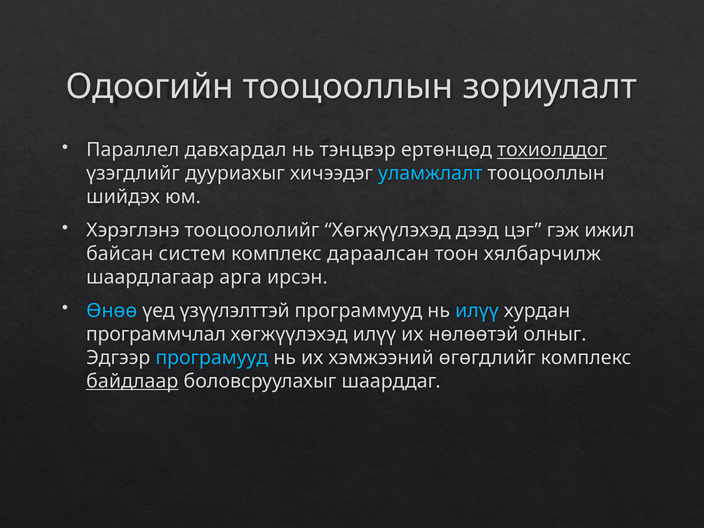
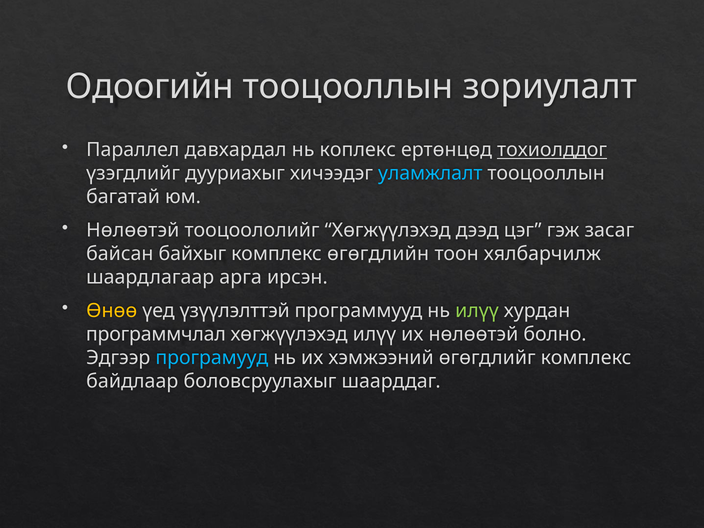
тэнцвэр: тэнцвэр -> коплекс (358, 150)
шийдэх: шийдэх -> багатай (123, 197)
Хэрэглэнэ: Хэрэглэнэ -> Нөлөөтэй (133, 230)
ижил: ижил -> засаг (609, 230)
систем: систем -> байхыг (192, 254)
дараалсан: дараалсан -> өгөгдлийн (378, 254)
Өнөө colour: light blue -> yellow (112, 311)
илүү colour: light blue -> light green (477, 311)
олныг: олныг -> болно (555, 334)
байдлаар underline: present -> none (132, 381)
